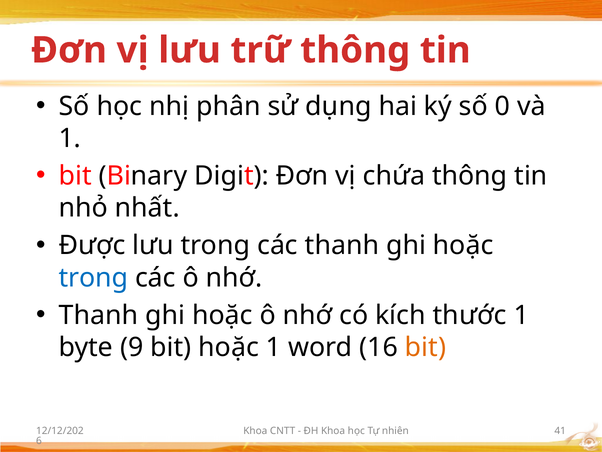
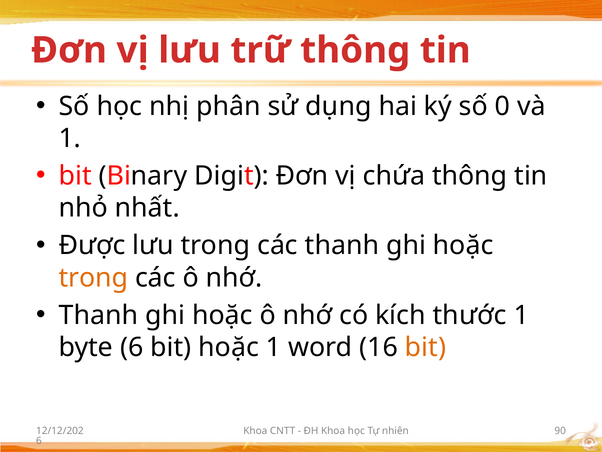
trong colour: blue -> orange (93, 277)
byte 9: 9 -> 6 (132, 347)
41: 41 -> 90 (560, 430)
